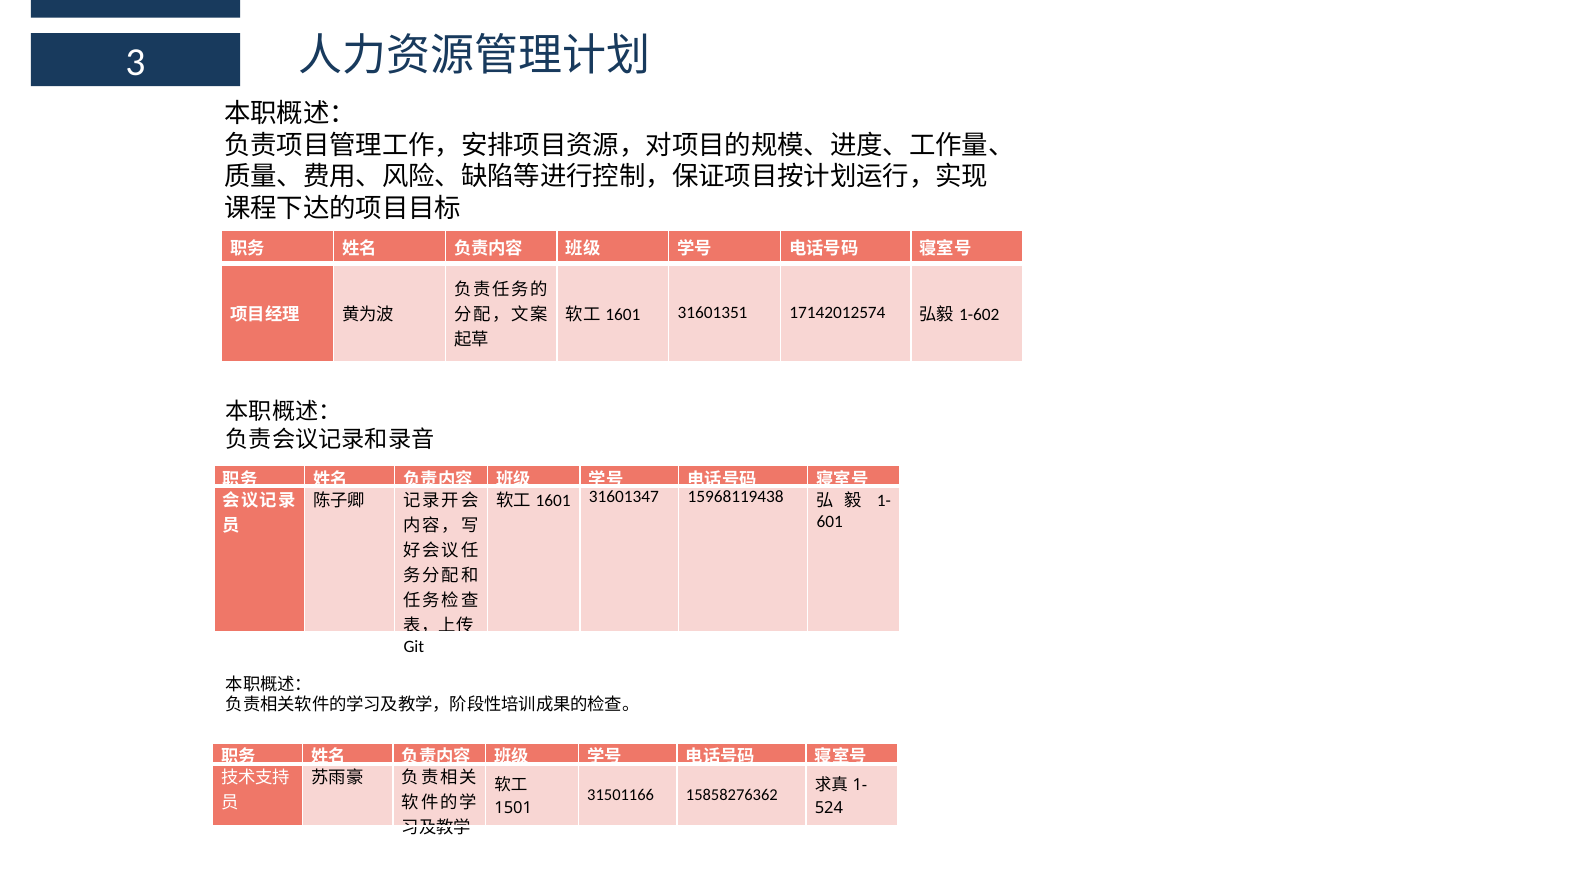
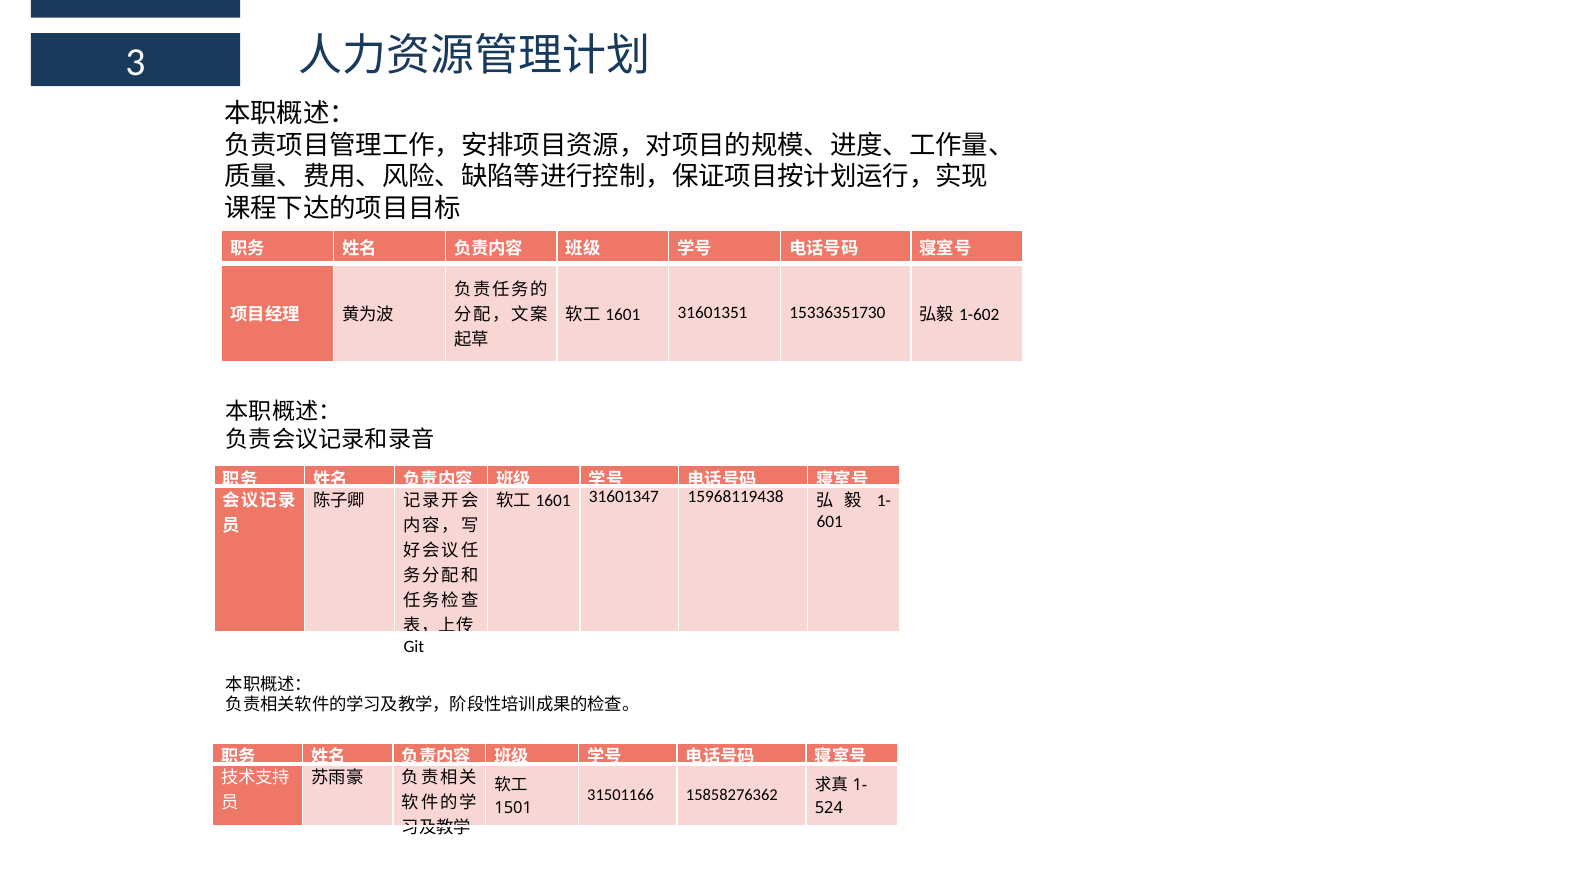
17142012574: 17142012574 -> 15336351730 (837, 313)
